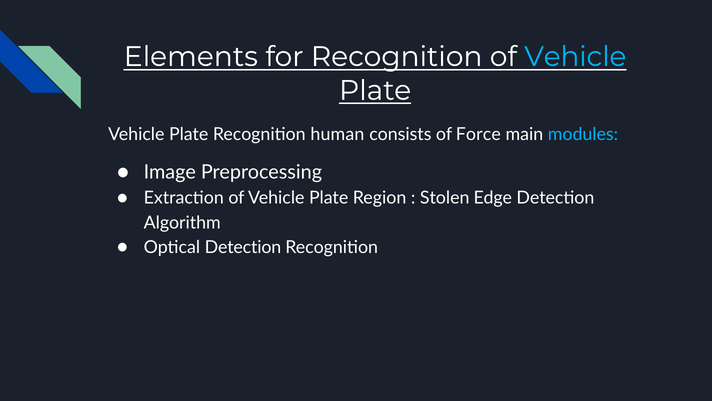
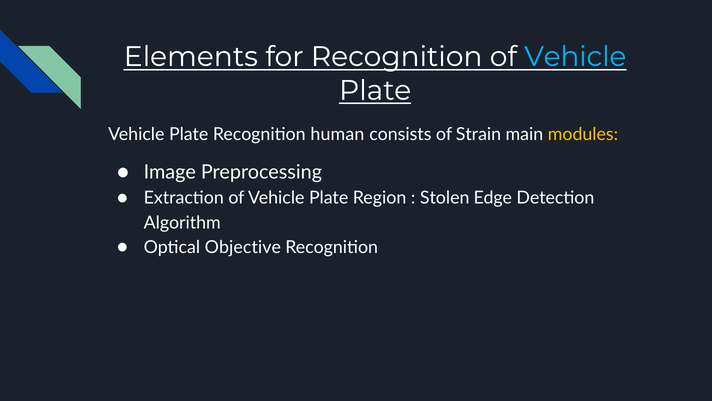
Force: Force -> Strain (478, 134)
modules colour: light blue -> yellow (583, 134)
Optical Detection: Detection -> Objective (243, 247)
